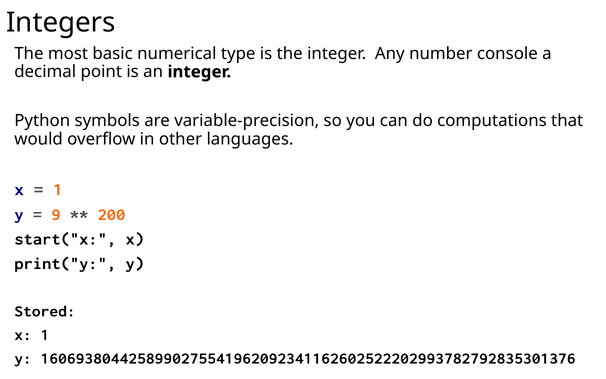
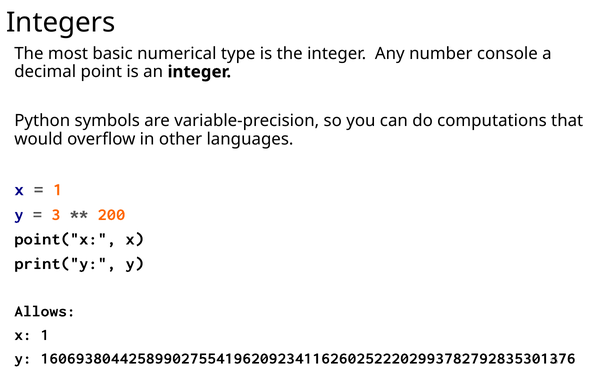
9: 9 -> 3 (56, 214)
start("x: start("x -> point("x (65, 239)
Stored: Stored -> Allows (45, 311)
